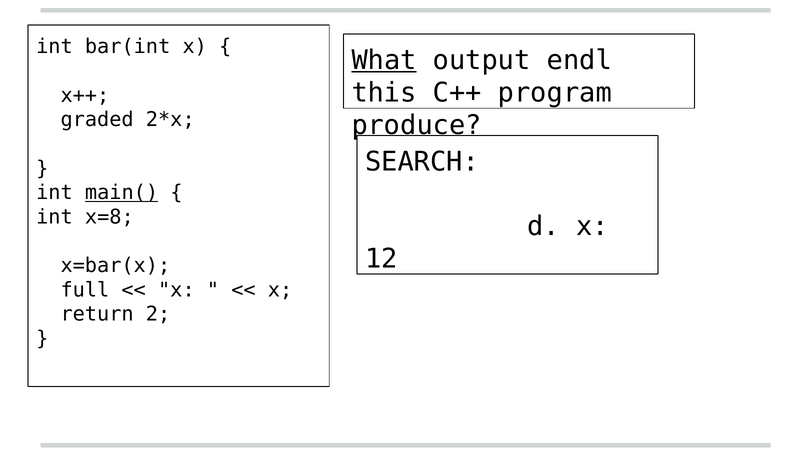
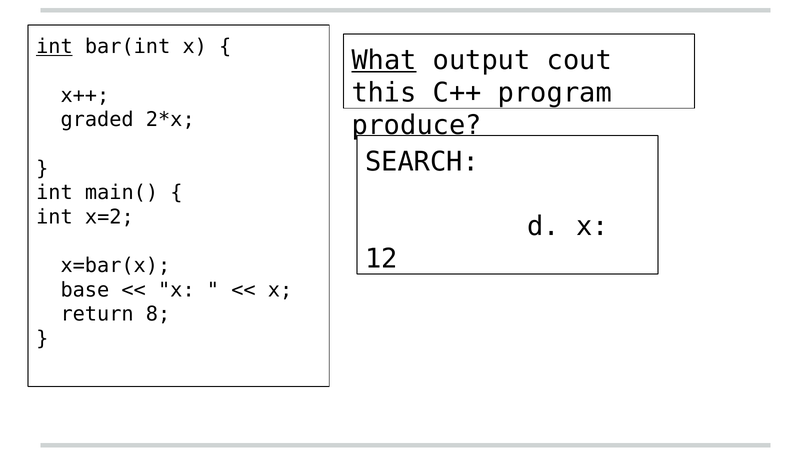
int underline: none -> present (54, 47)
endl: endl -> cout (579, 60)
main( underline: present -> none (122, 193)
x=8: x=8 -> x=2 (109, 217)
full: full -> base (85, 290)
2: 2 -> 8 (158, 314)
